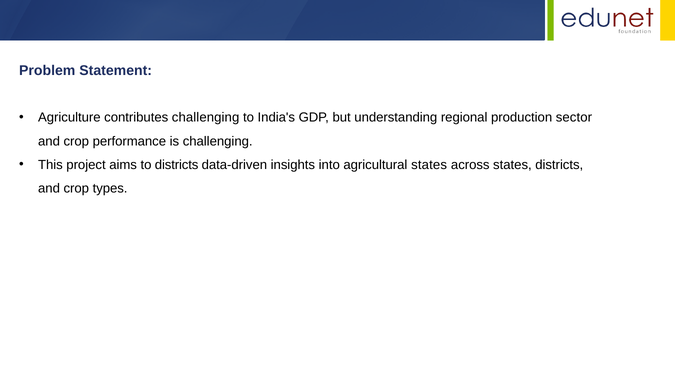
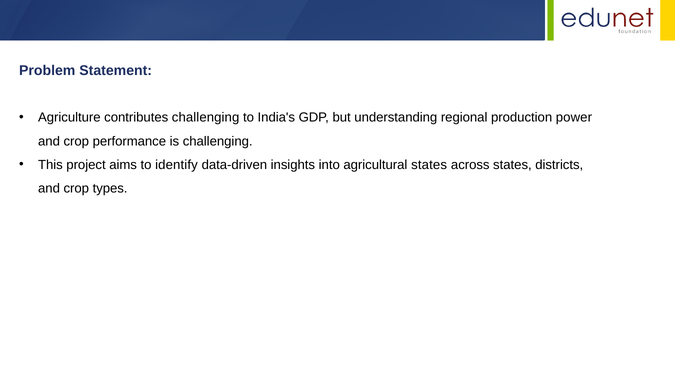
sector: sector -> power (574, 117)
to districts: districts -> identify (176, 165)
